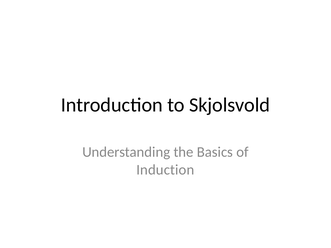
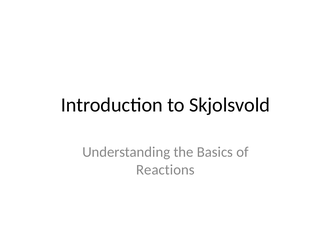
Induction: Induction -> Reactions (165, 170)
